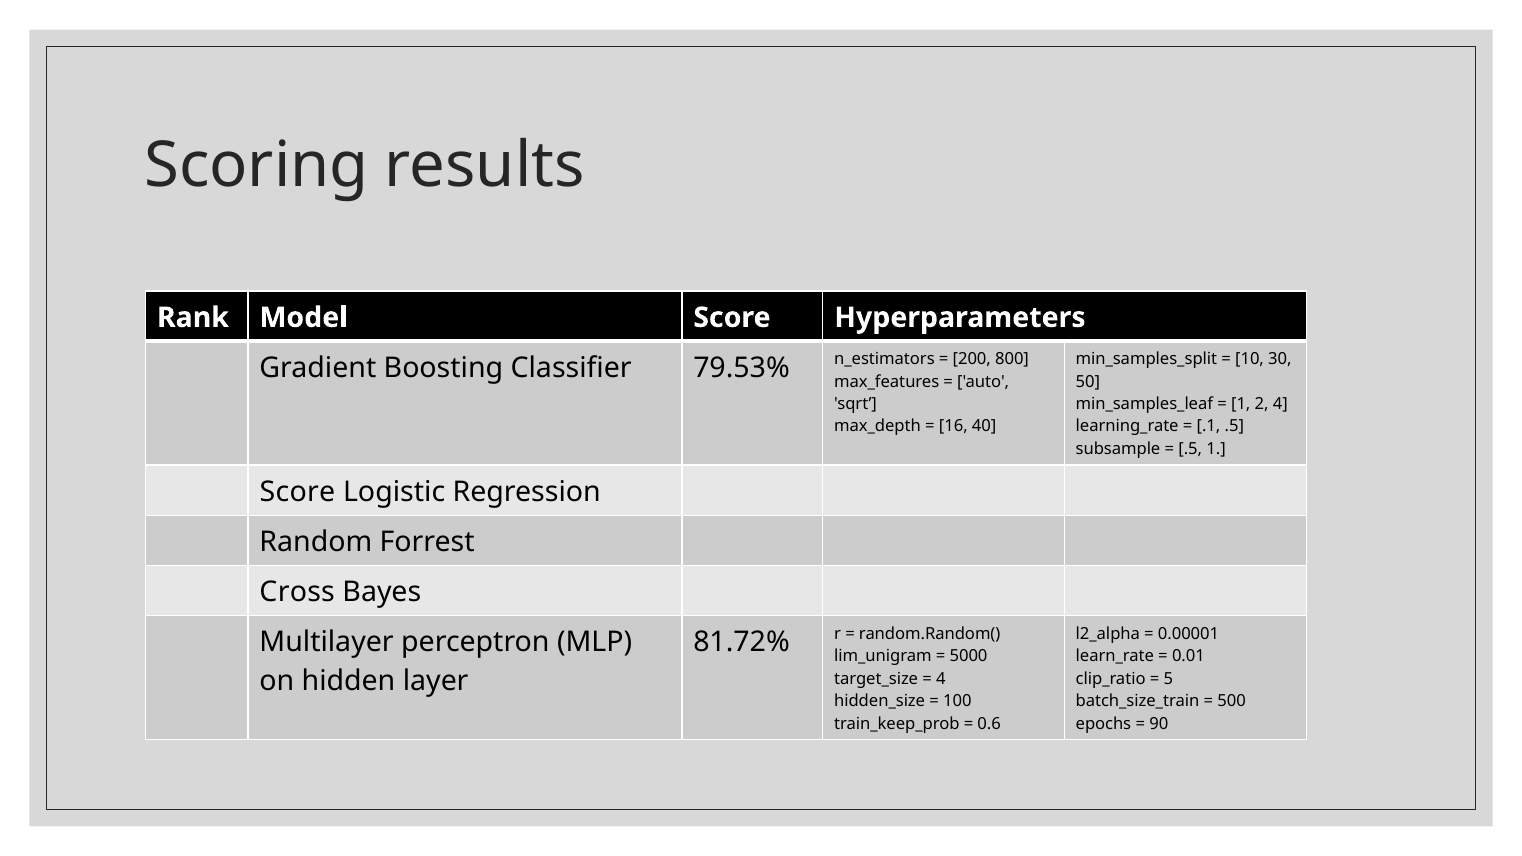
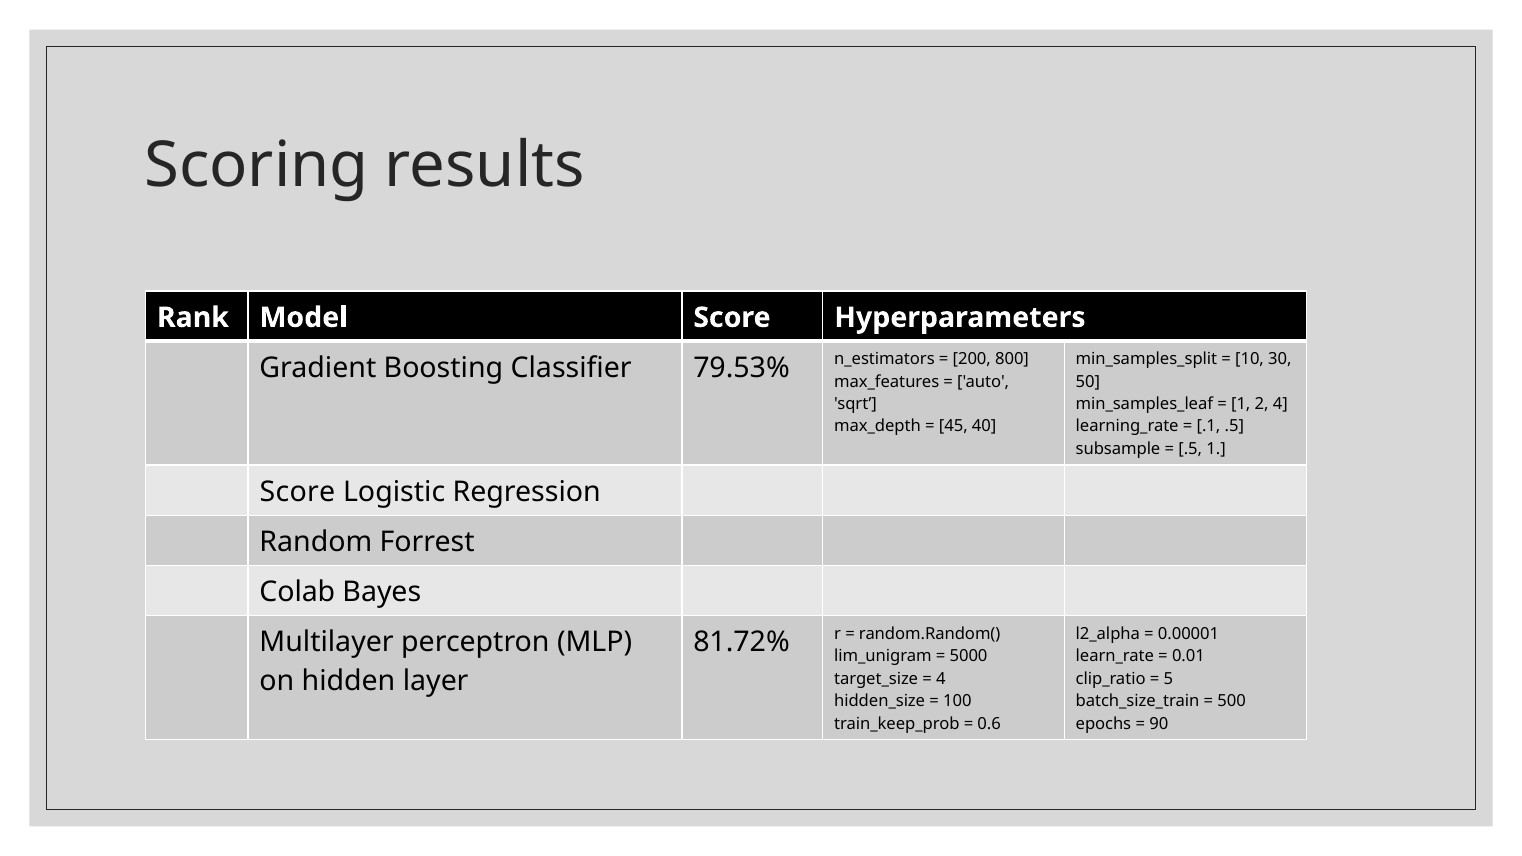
16: 16 -> 45 (953, 427)
Cross: Cross -> Colab (297, 592)
